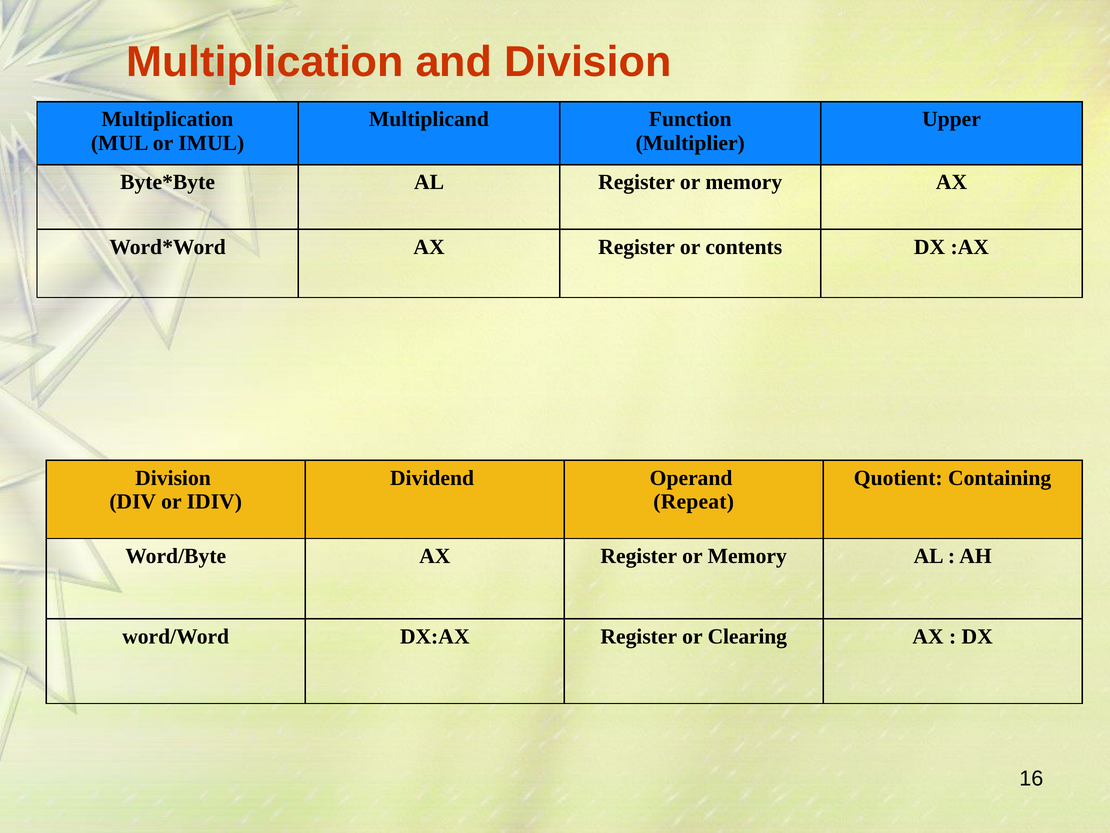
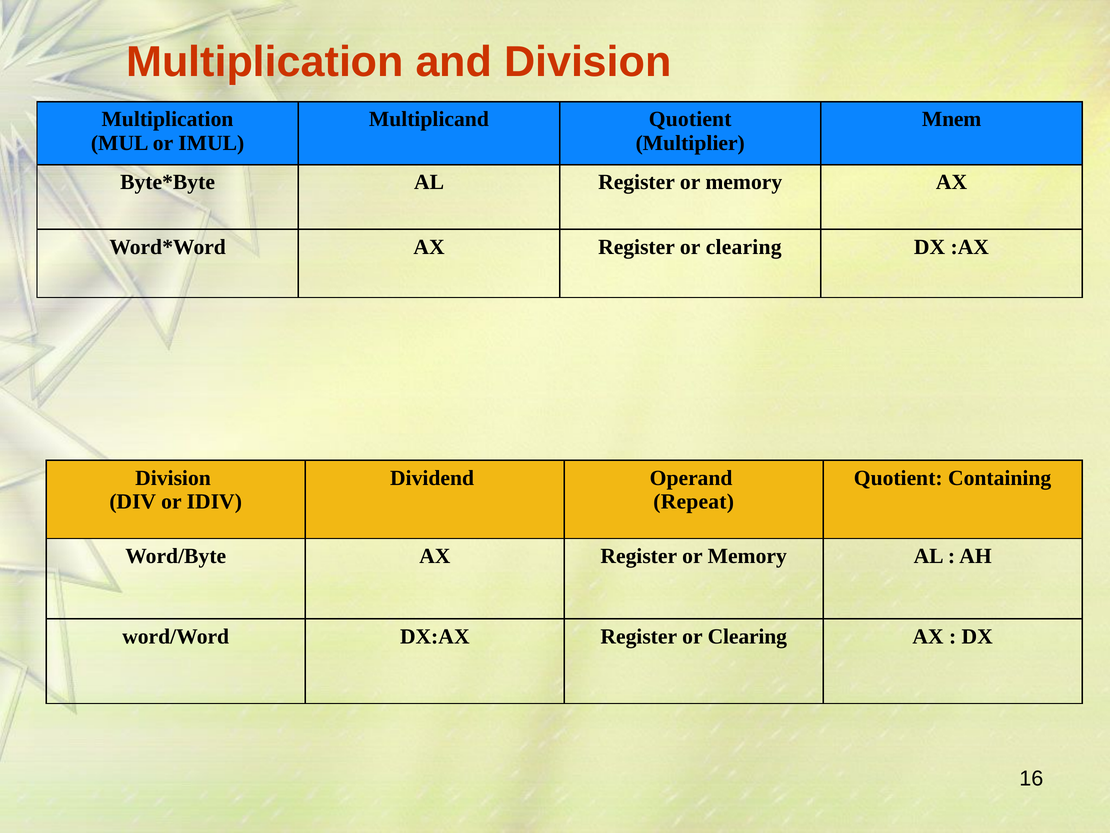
Multiplicand Function: Function -> Quotient (690, 119)
Upper: Upper -> Mnem (952, 119)
AX Register or contents: contents -> clearing (744, 247)
